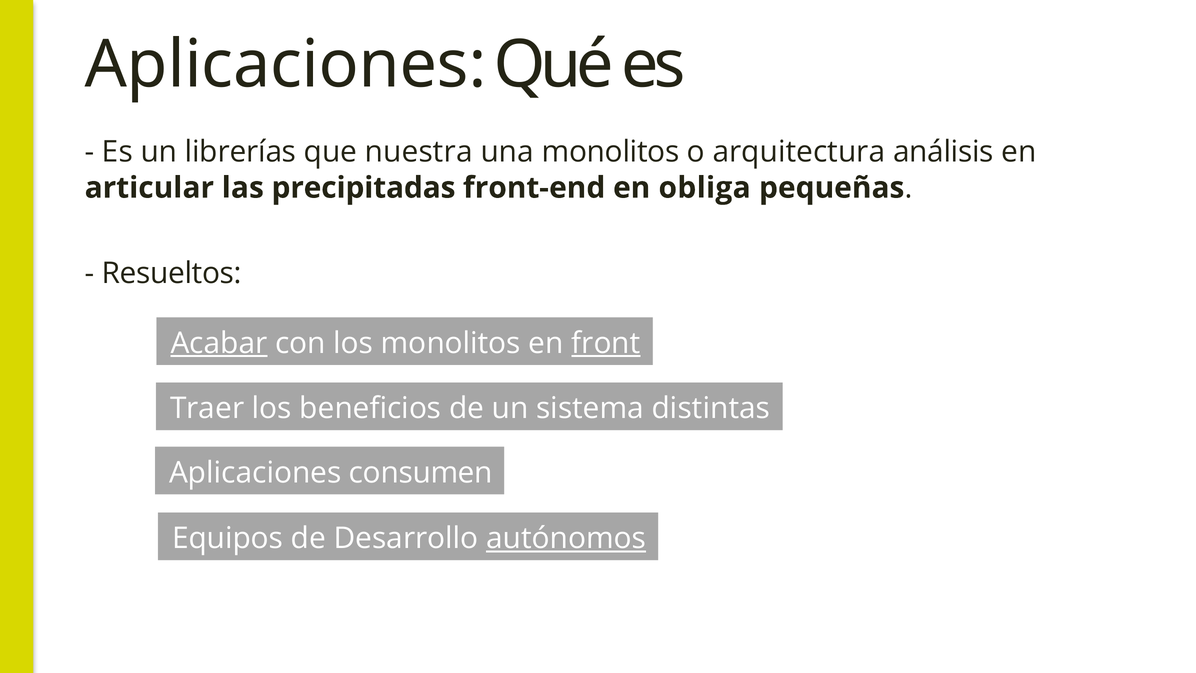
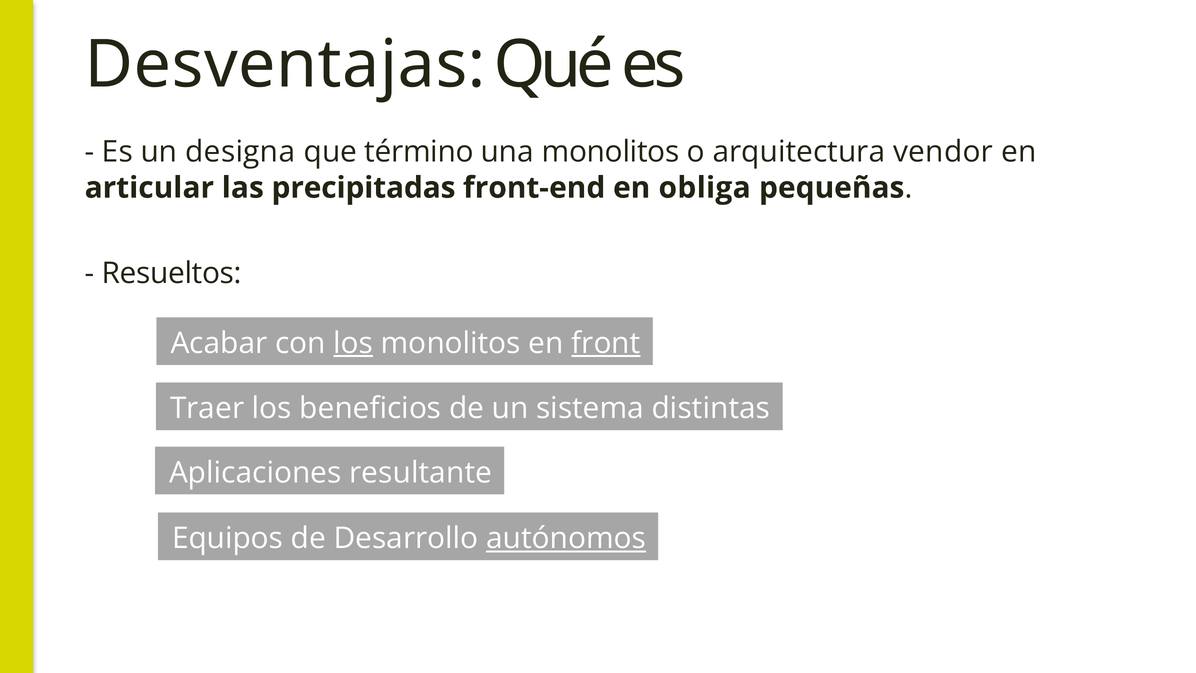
Aplicaciones: Aplicaciones -> Desventajas (285, 65)
librerías: librerías -> designa (240, 152)
nuestra: nuestra -> término (419, 152)
análisis: análisis -> vendor (943, 152)
Acabar underline: present -> none (219, 343)
los underline: none -> present (353, 343)
consumen: consumen -> resultante (421, 472)
